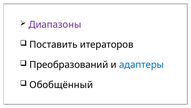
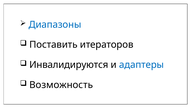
Диапазоны colour: purple -> blue (55, 24)
Преобразований: Преобразований -> Инвалидируются (69, 64)
Обобщённый: Обобщённый -> Возможность (61, 84)
